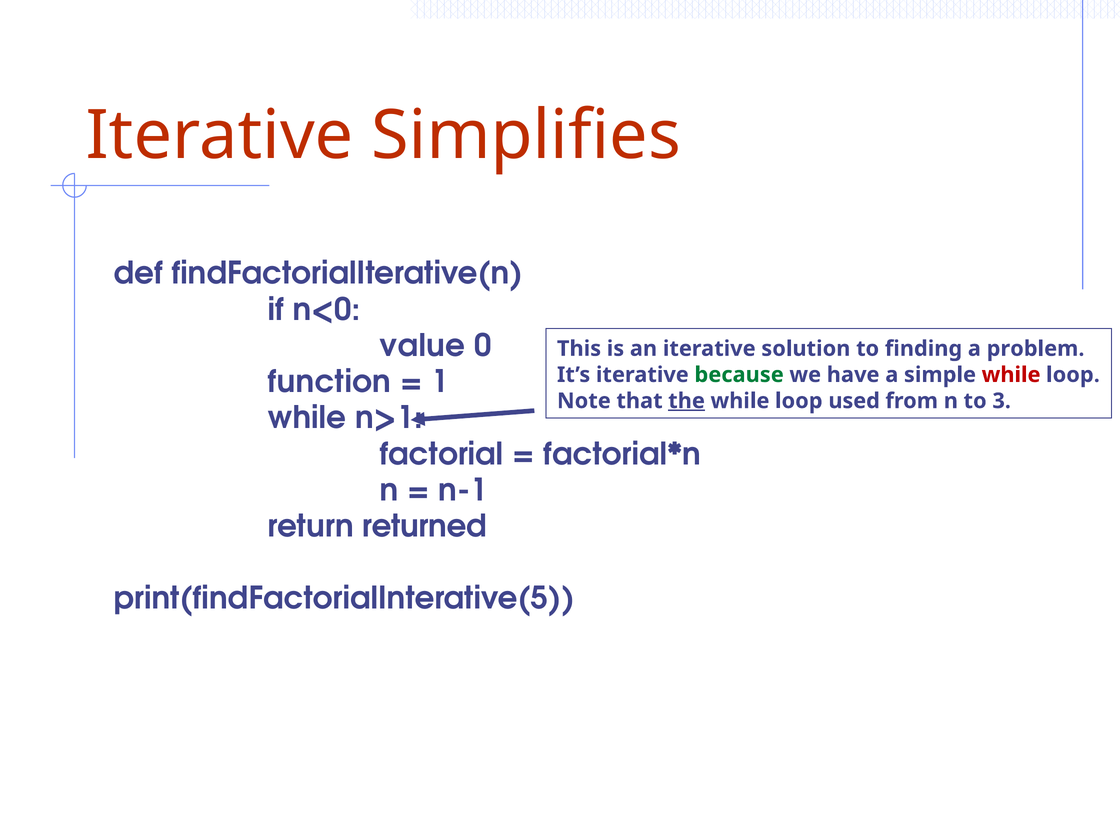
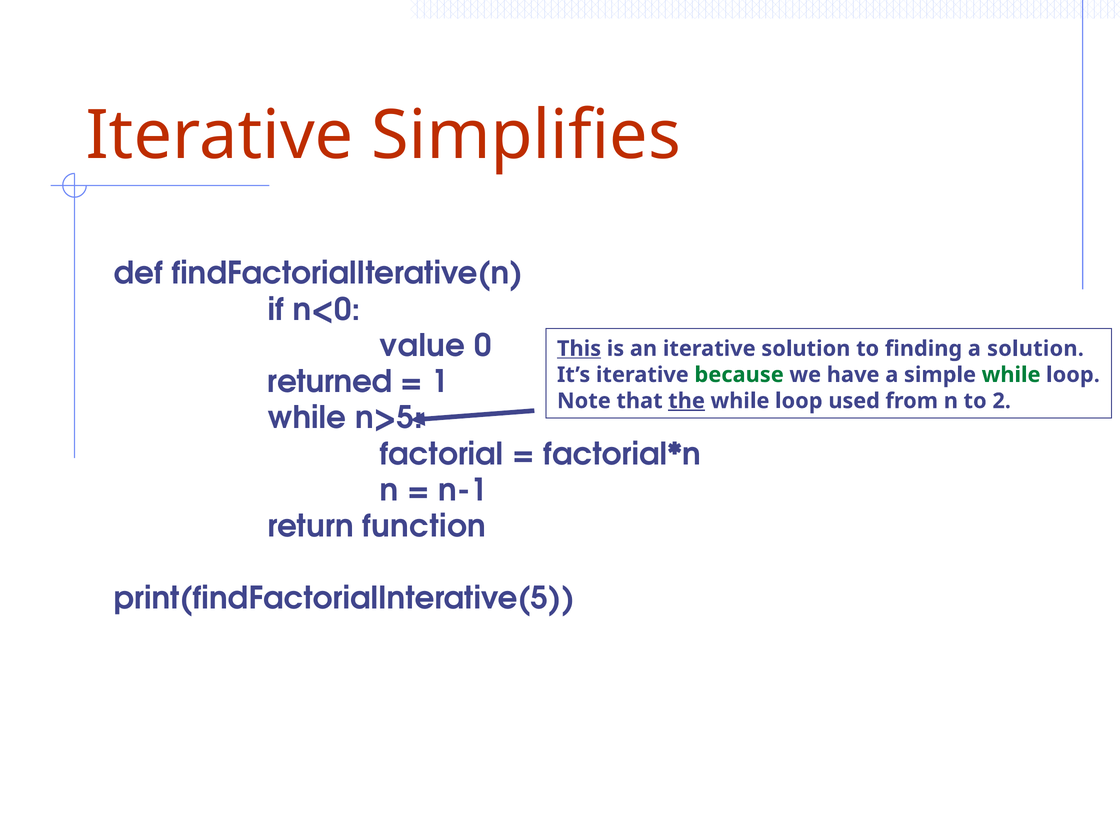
This underline: none -> present (579, 349)
a problem: problem -> solution (1035, 349)
while colour: red -> green (1011, 375)
function: function -> returned (330, 382)
3: 3 -> 2 (1002, 401)
n>1: n>1 -> n>5 (389, 418)
returned: returned -> function (424, 526)
